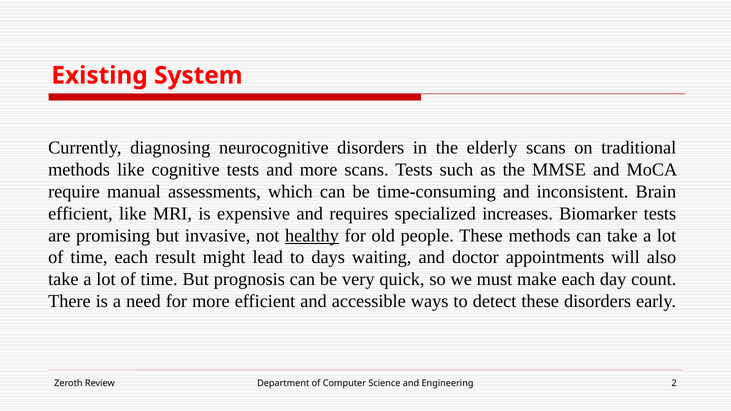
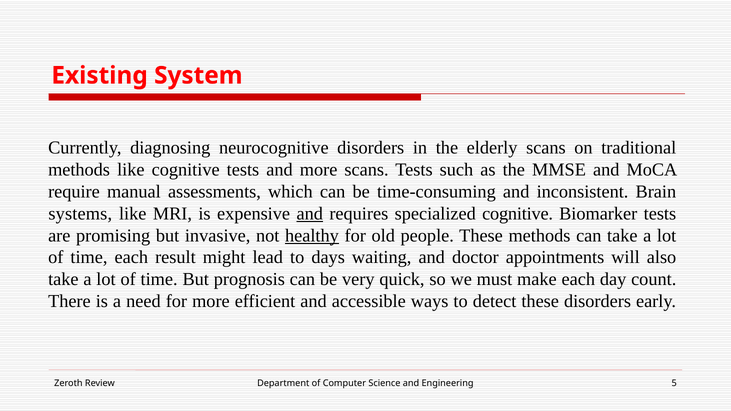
efficient: efficient -> systems (80, 214)
and underline: none -> present (310, 214)
specialized increases: increases -> cognitive (518, 214)
2: 2 -> 5 (674, 383)
